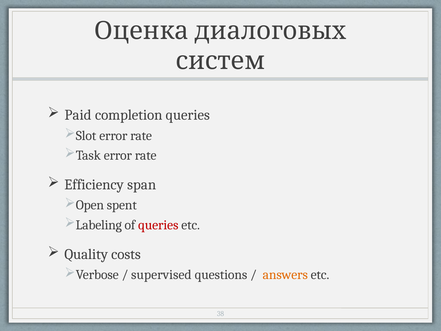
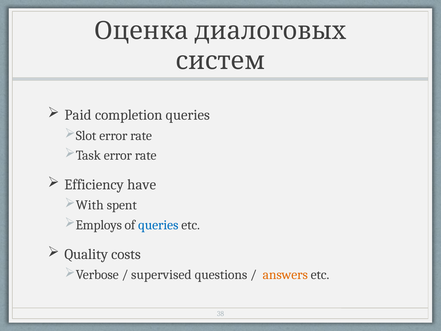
span: span -> have (142, 185)
Open: Open -> With (90, 205)
Labeling: Labeling -> Employs (99, 225)
queries colour: red -> blue (158, 225)
